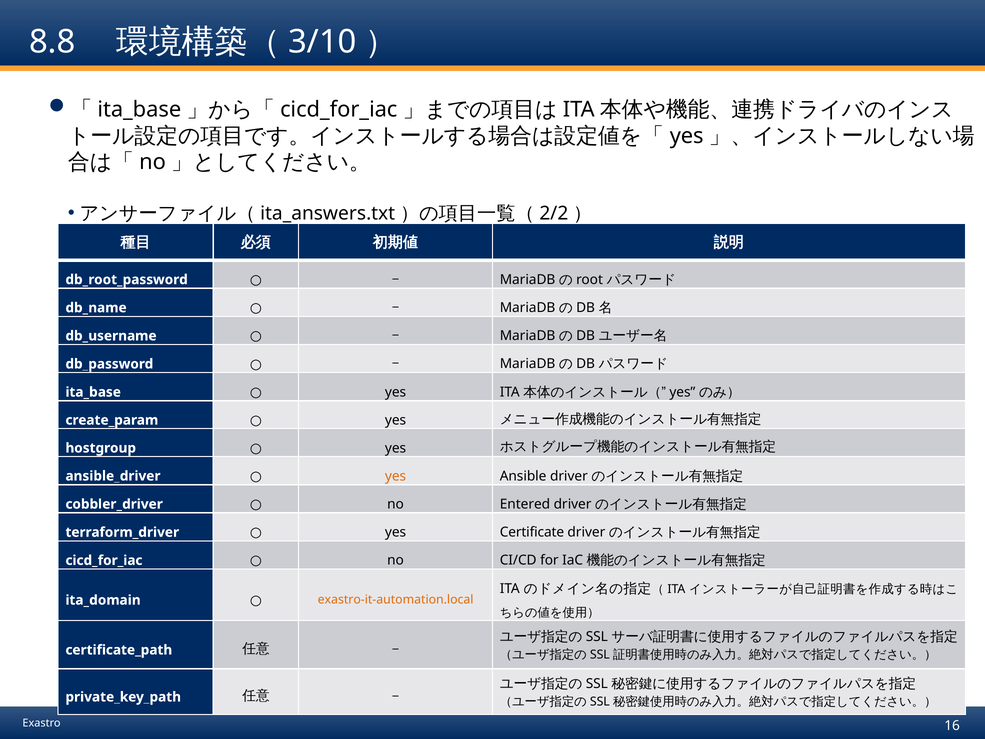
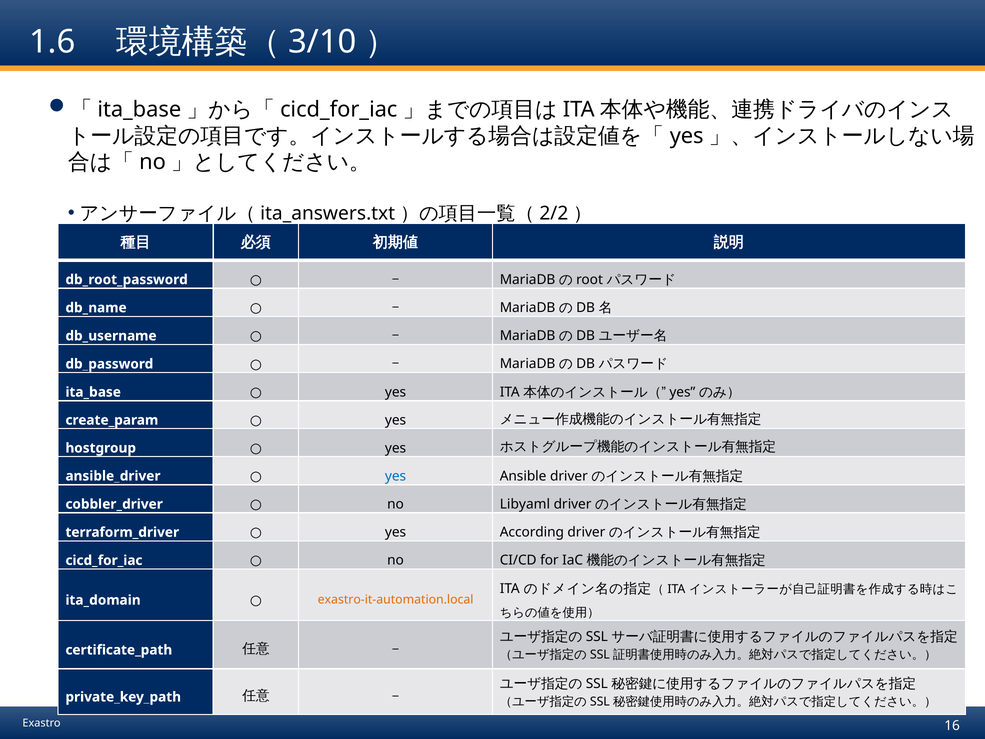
8.8: 8.8 -> 1.6 (52, 42)
yes colour: orange -> blue (396, 476)
Entered: Entered -> Libyaml (525, 504)
Certificate: Certificate -> According (532, 532)
